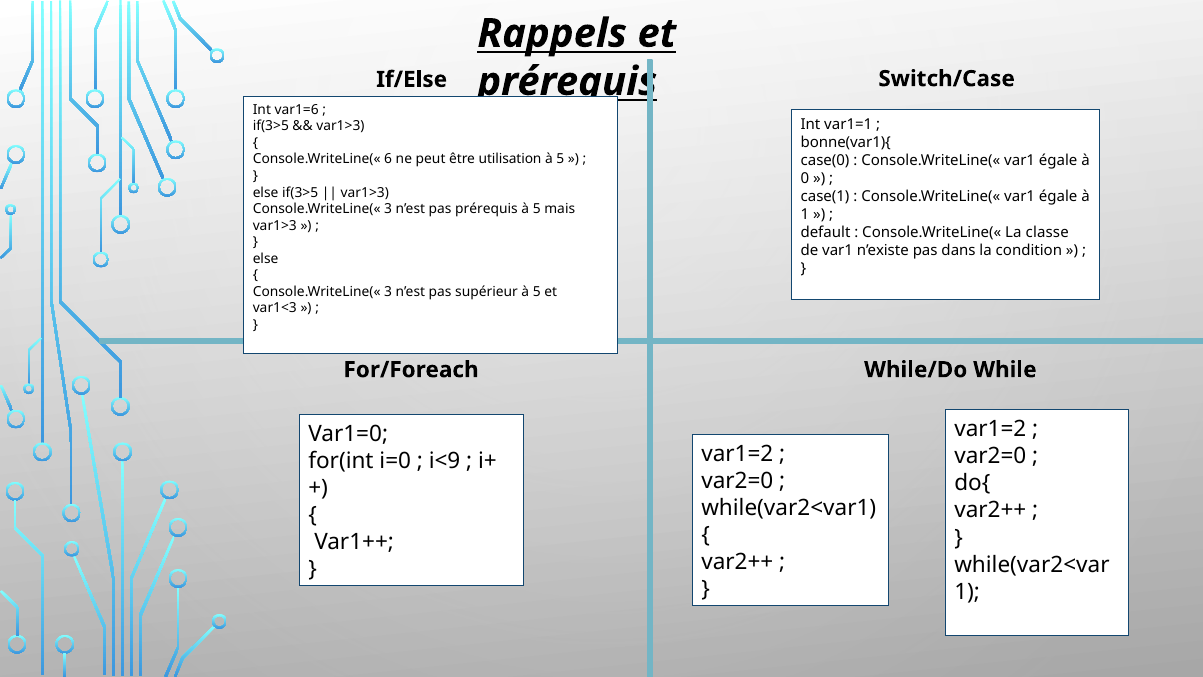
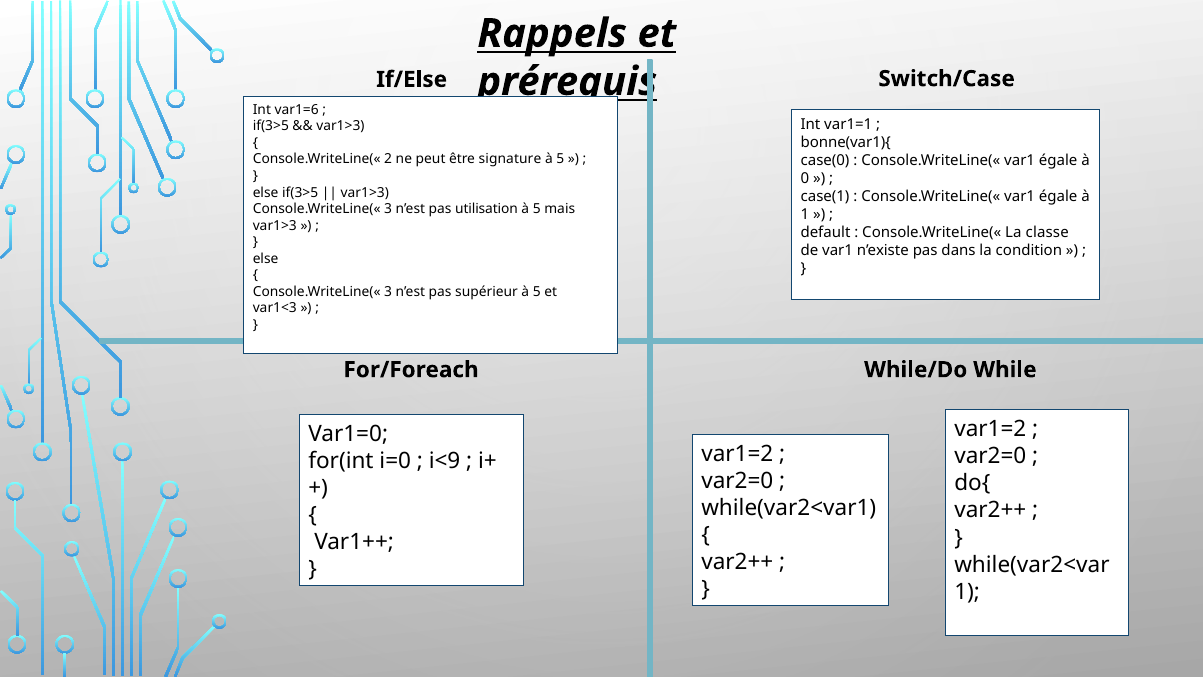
6: 6 -> 2 (388, 159)
utilisation: utilisation -> signature (510, 159)
pas prérequis: prérequis -> utilisation (487, 209)
